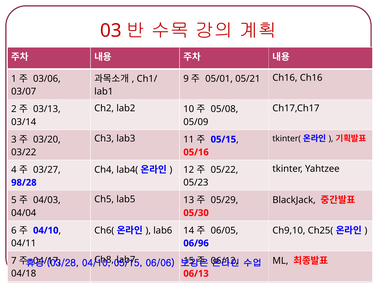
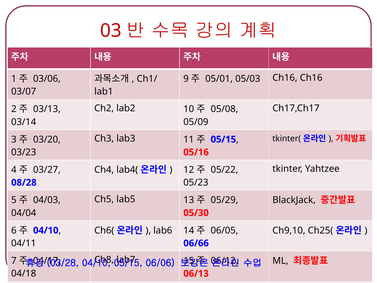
05/21: 05/21 -> 05/03 (248, 79)
03/22: 03/22 -> 03/23 (24, 152)
98/28: 98/28 -> 08/28 (24, 182)
06/96: 06/96 -> 06/66 (196, 243)
